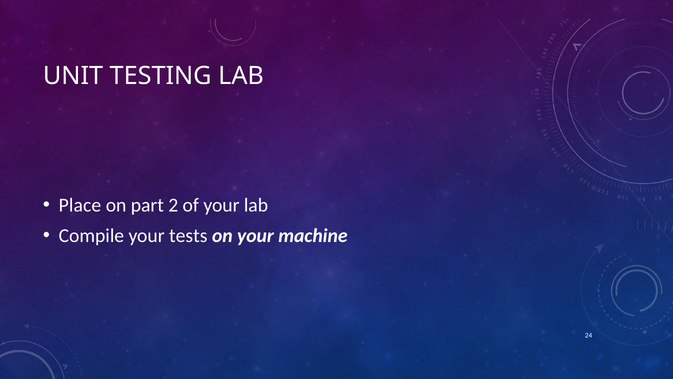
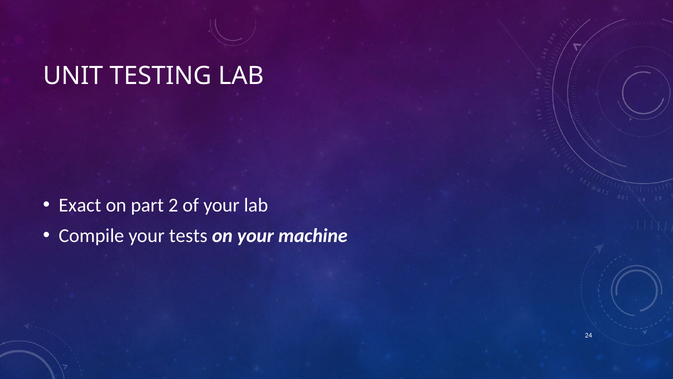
Place: Place -> Exact (80, 205)
